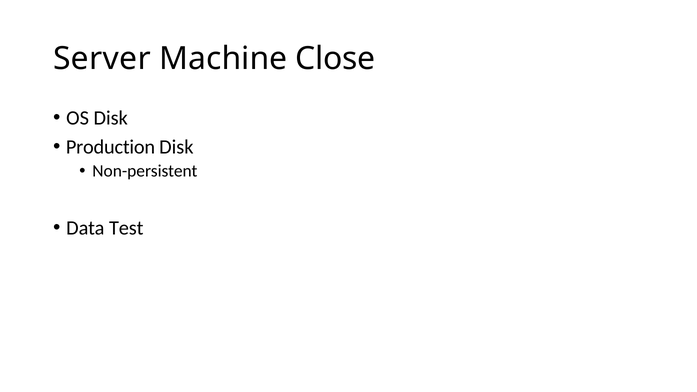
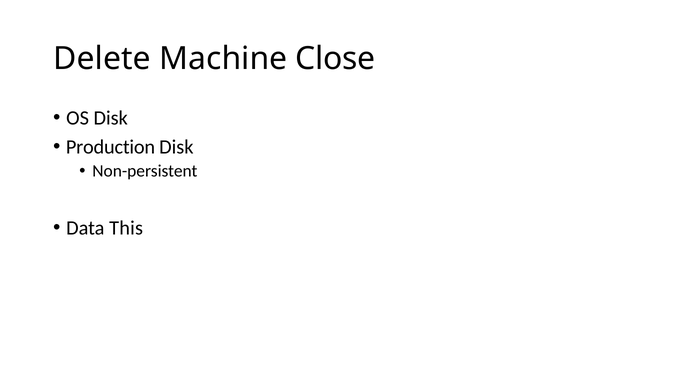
Server: Server -> Delete (102, 59)
Test: Test -> This (126, 228)
